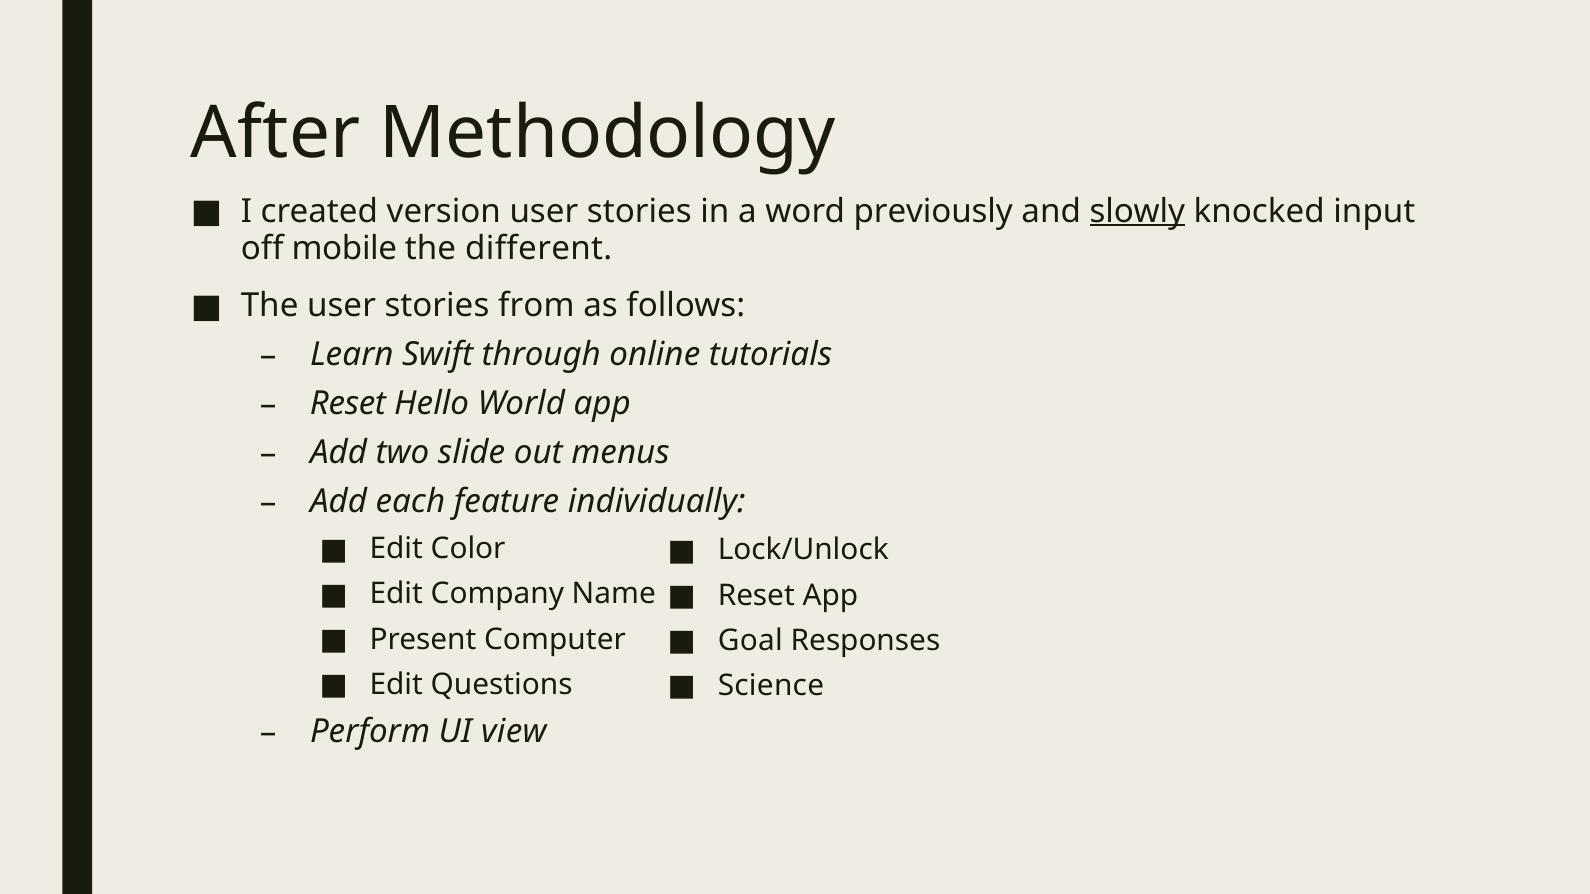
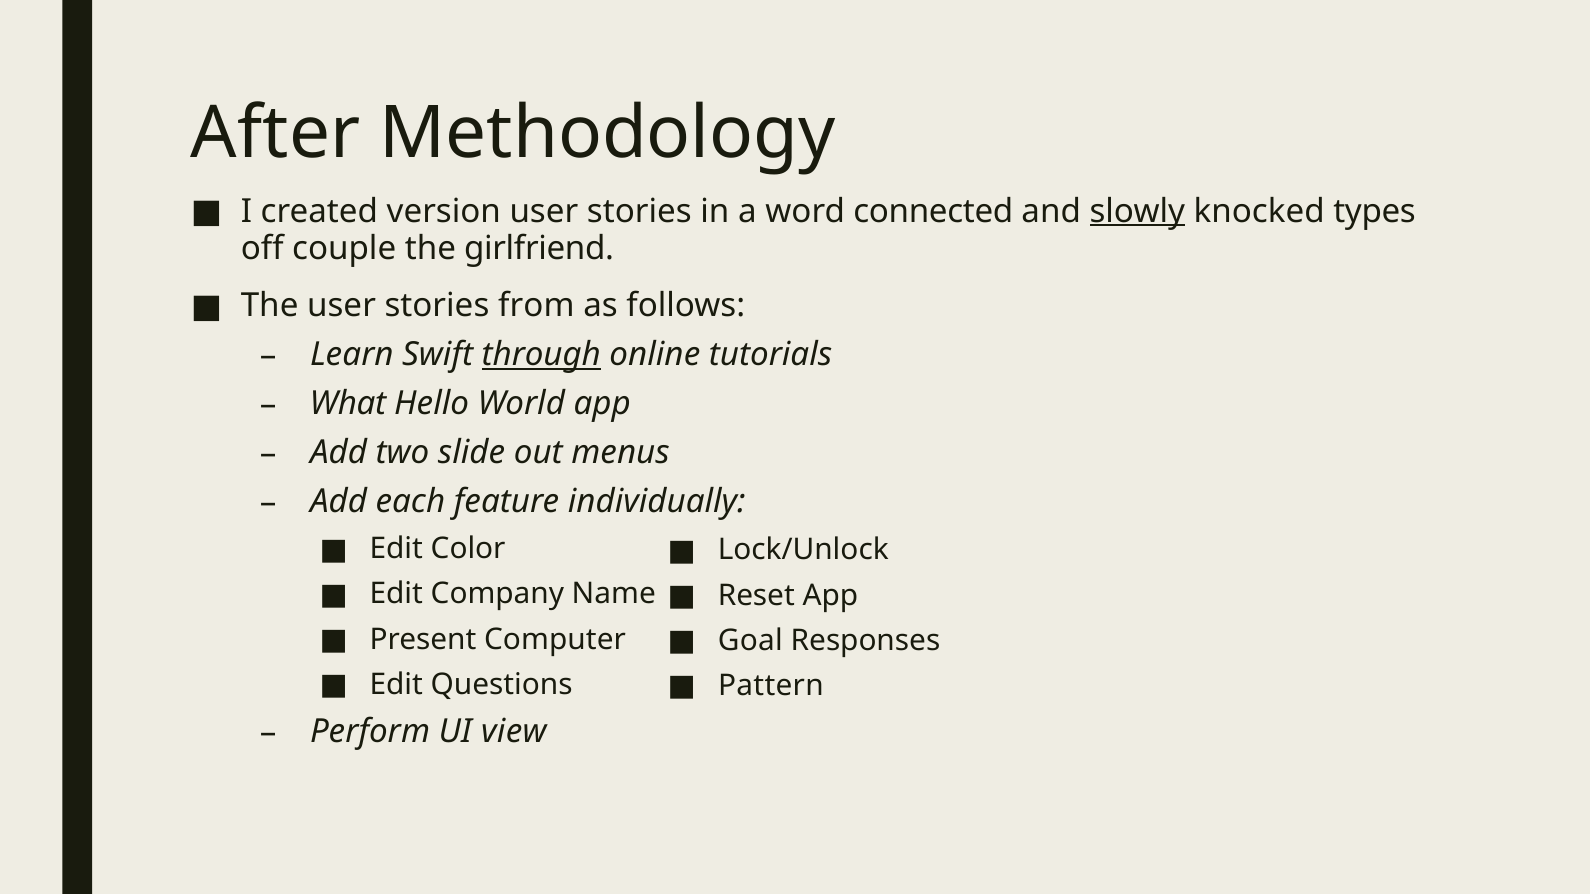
previously: previously -> connected (933, 211)
input: input -> types (1375, 211)
mobile: mobile -> couple (344, 249)
different: different -> girlfriend (539, 249)
through underline: none -> present (541, 355)
Reset: Reset -> What (348, 404)
Science: Science -> Pattern (771, 686)
